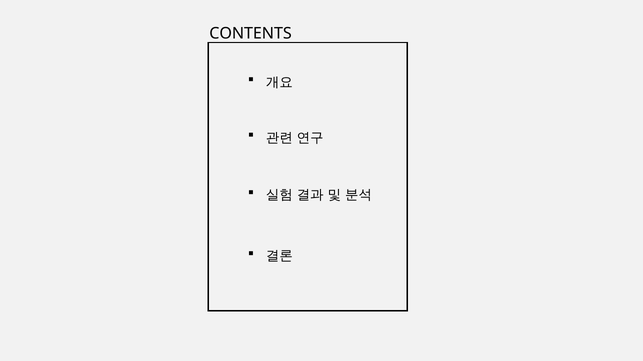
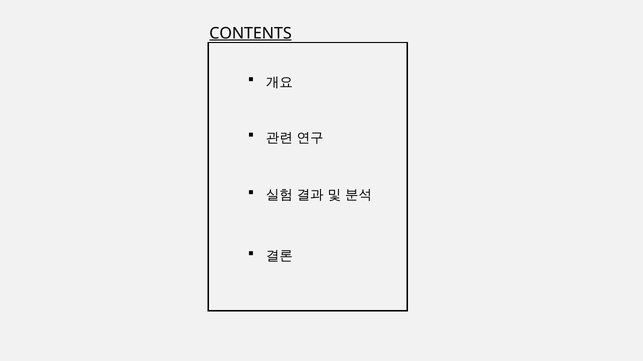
CONTENTS underline: none -> present (251, 33)
